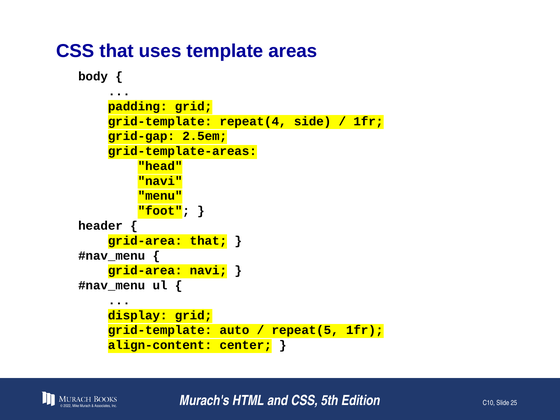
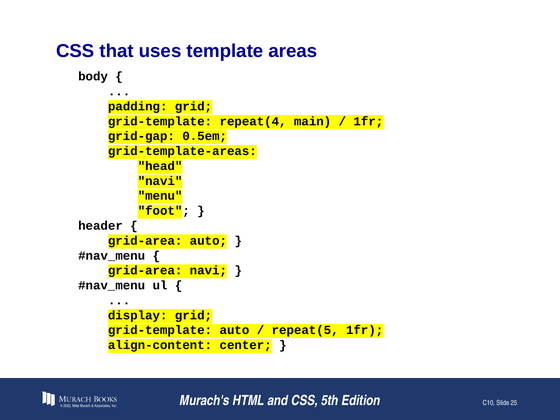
side: side -> main (313, 121)
2.5em: 2.5em -> 0.5em (205, 136)
grid-area that: that -> auto (208, 241)
